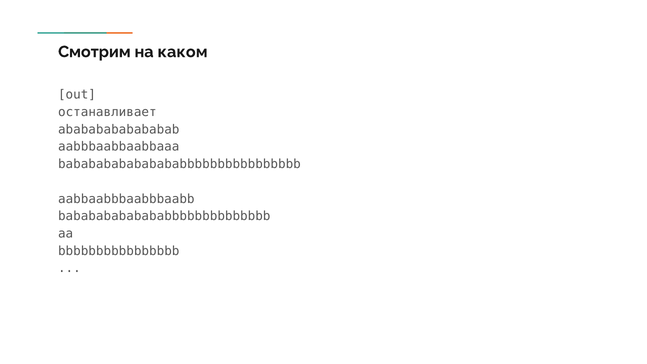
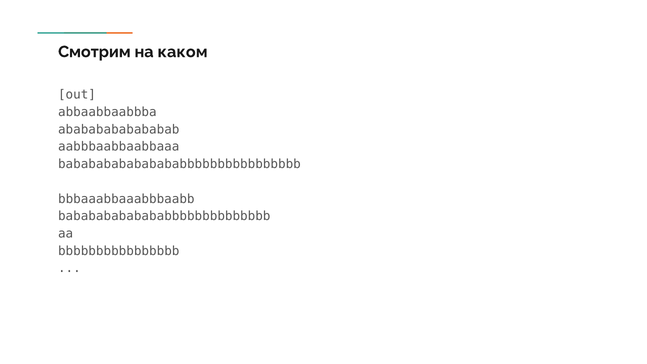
останавливает: останавливает -> abbaabbaabbba (107, 112)
aabbaabbbaabbbaabb: aabbaabbbaabbbaabb -> bbbaaabbaaabbbaabb (126, 199)
